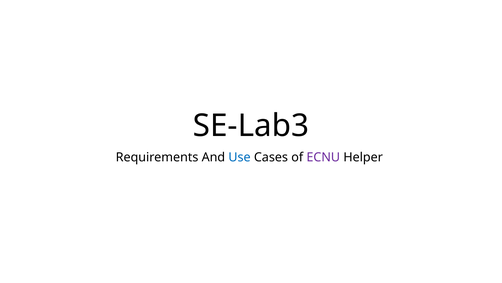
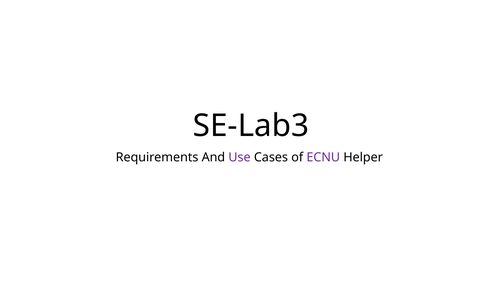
Use colour: blue -> purple (240, 157)
